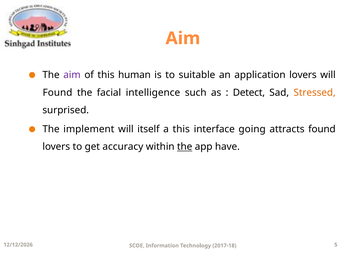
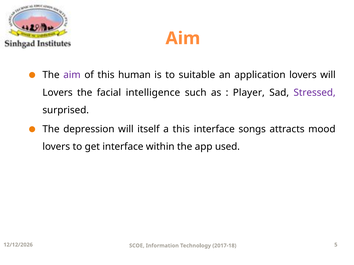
Found: Found -> Lovers (58, 93)
Detect: Detect -> Player (249, 93)
Stressed colour: orange -> purple (315, 93)
implement: implement -> depression (89, 129)
going: going -> songs (252, 129)
attracts found: found -> mood (322, 129)
get accuracy: accuracy -> interface (123, 147)
the underline: present -> none (185, 147)
have: have -> used (227, 147)
